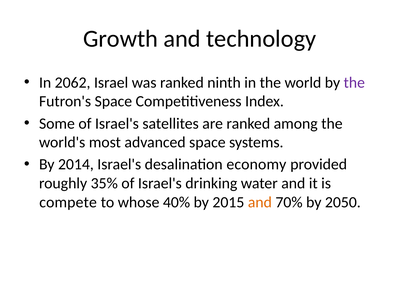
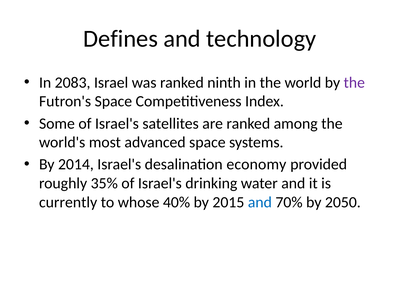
Growth: Growth -> Defines (121, 39)
2062: 2062 -> 2083 (73, 83)
compete: compete -> currently (68, 202)
and colour: orange -> blue (260, 202)
